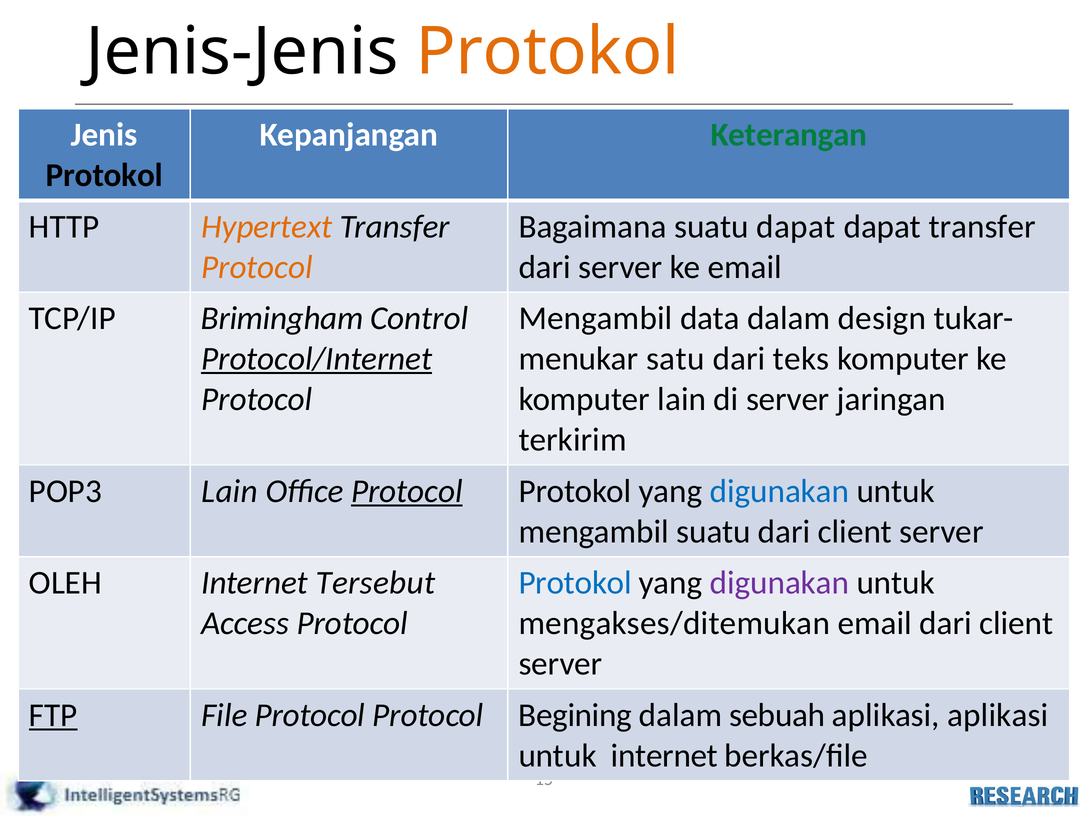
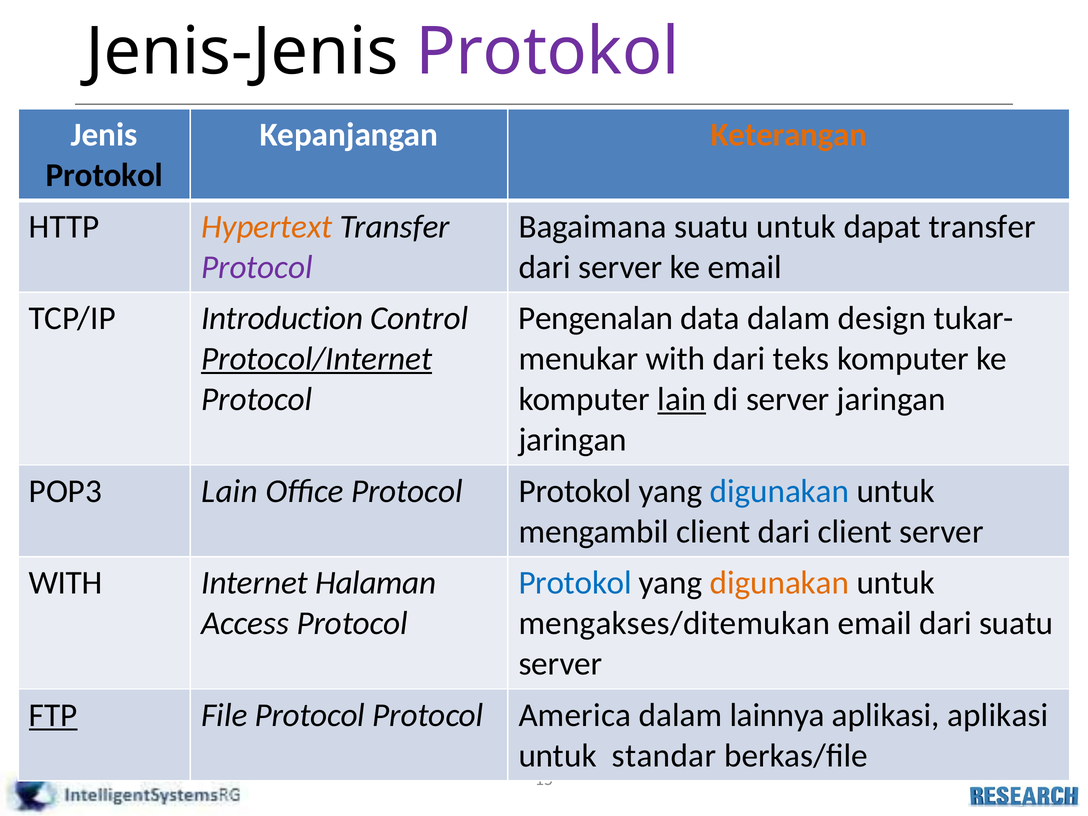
Protokol colour: orange -> purple (548, 52)
Keterangan colour: green -> orange (789, 135)
suatu dapat: dapat -> untuk (796, 227)
Protocol colour: orange -> purple (257, 267)
Brimingham: Brimingham -> Introduction (282, 318)
Mengambil: Mengambil -> Pengenalan (596, 318)
satu: satu -> with (676, 359)
lain underline: none -> present (682, 399)
terkirim: terkirim -> jaringan (573, 440)
Protocol underline: present -> none (407, 491)
mengambil suatu: suatu -> client (713, 532)
OLEH: OLEH -> WITH (66, 583)
Tersebut: Tersebut -> Halaman (376, 583)
digunakan colour: purple -> orange (780, 583)
email dari client: client -> suatu (1016, 623)
Begining: Begining -> America (575, 715)
sebuah: sebuah -> lainnya (777, 715)
untuk internet: internet -> standar (664, 756)
